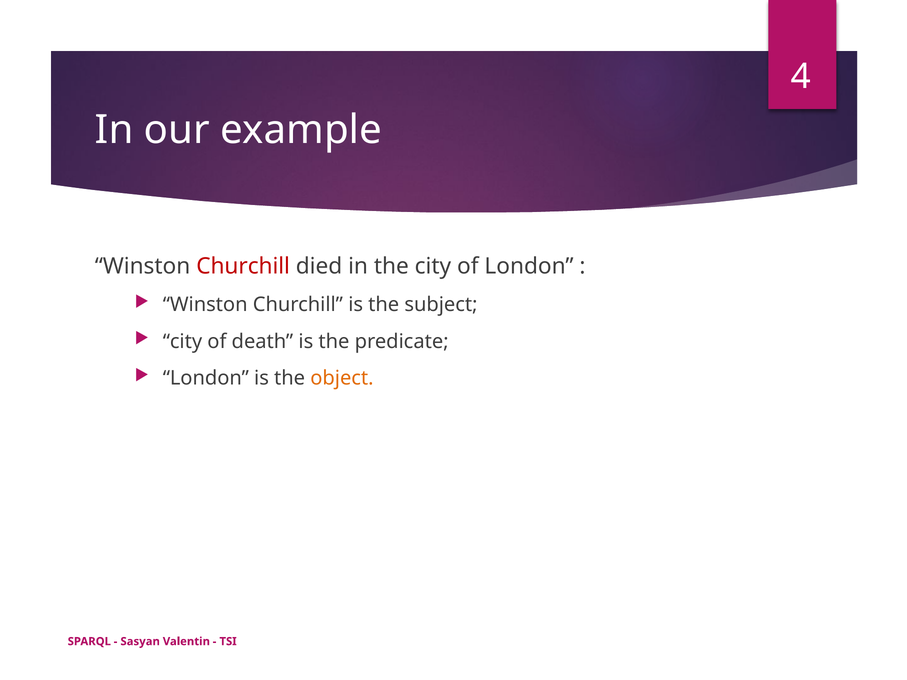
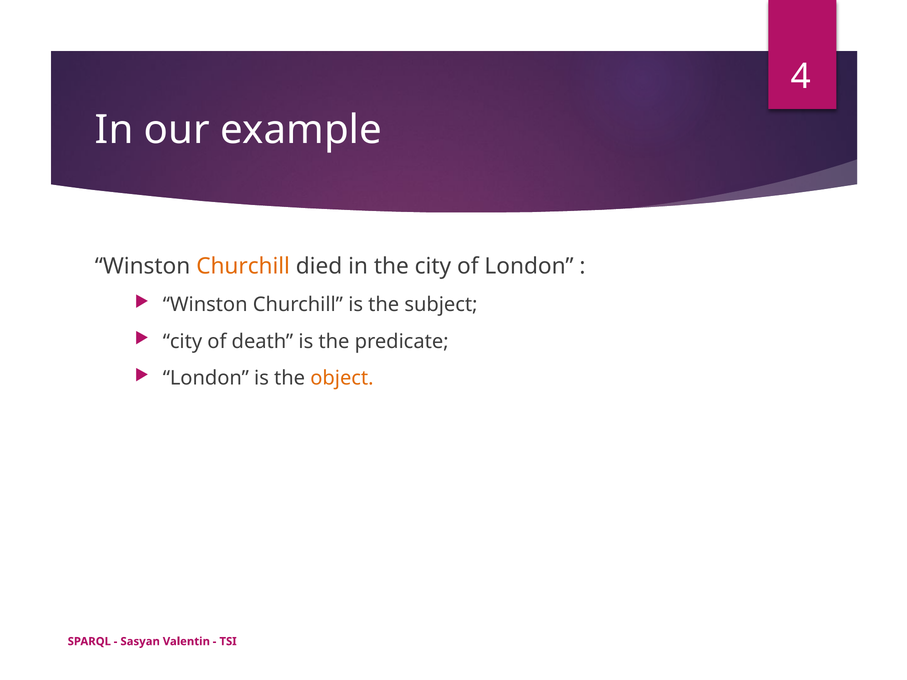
Churchill colour: red -> orange (243, 267)
